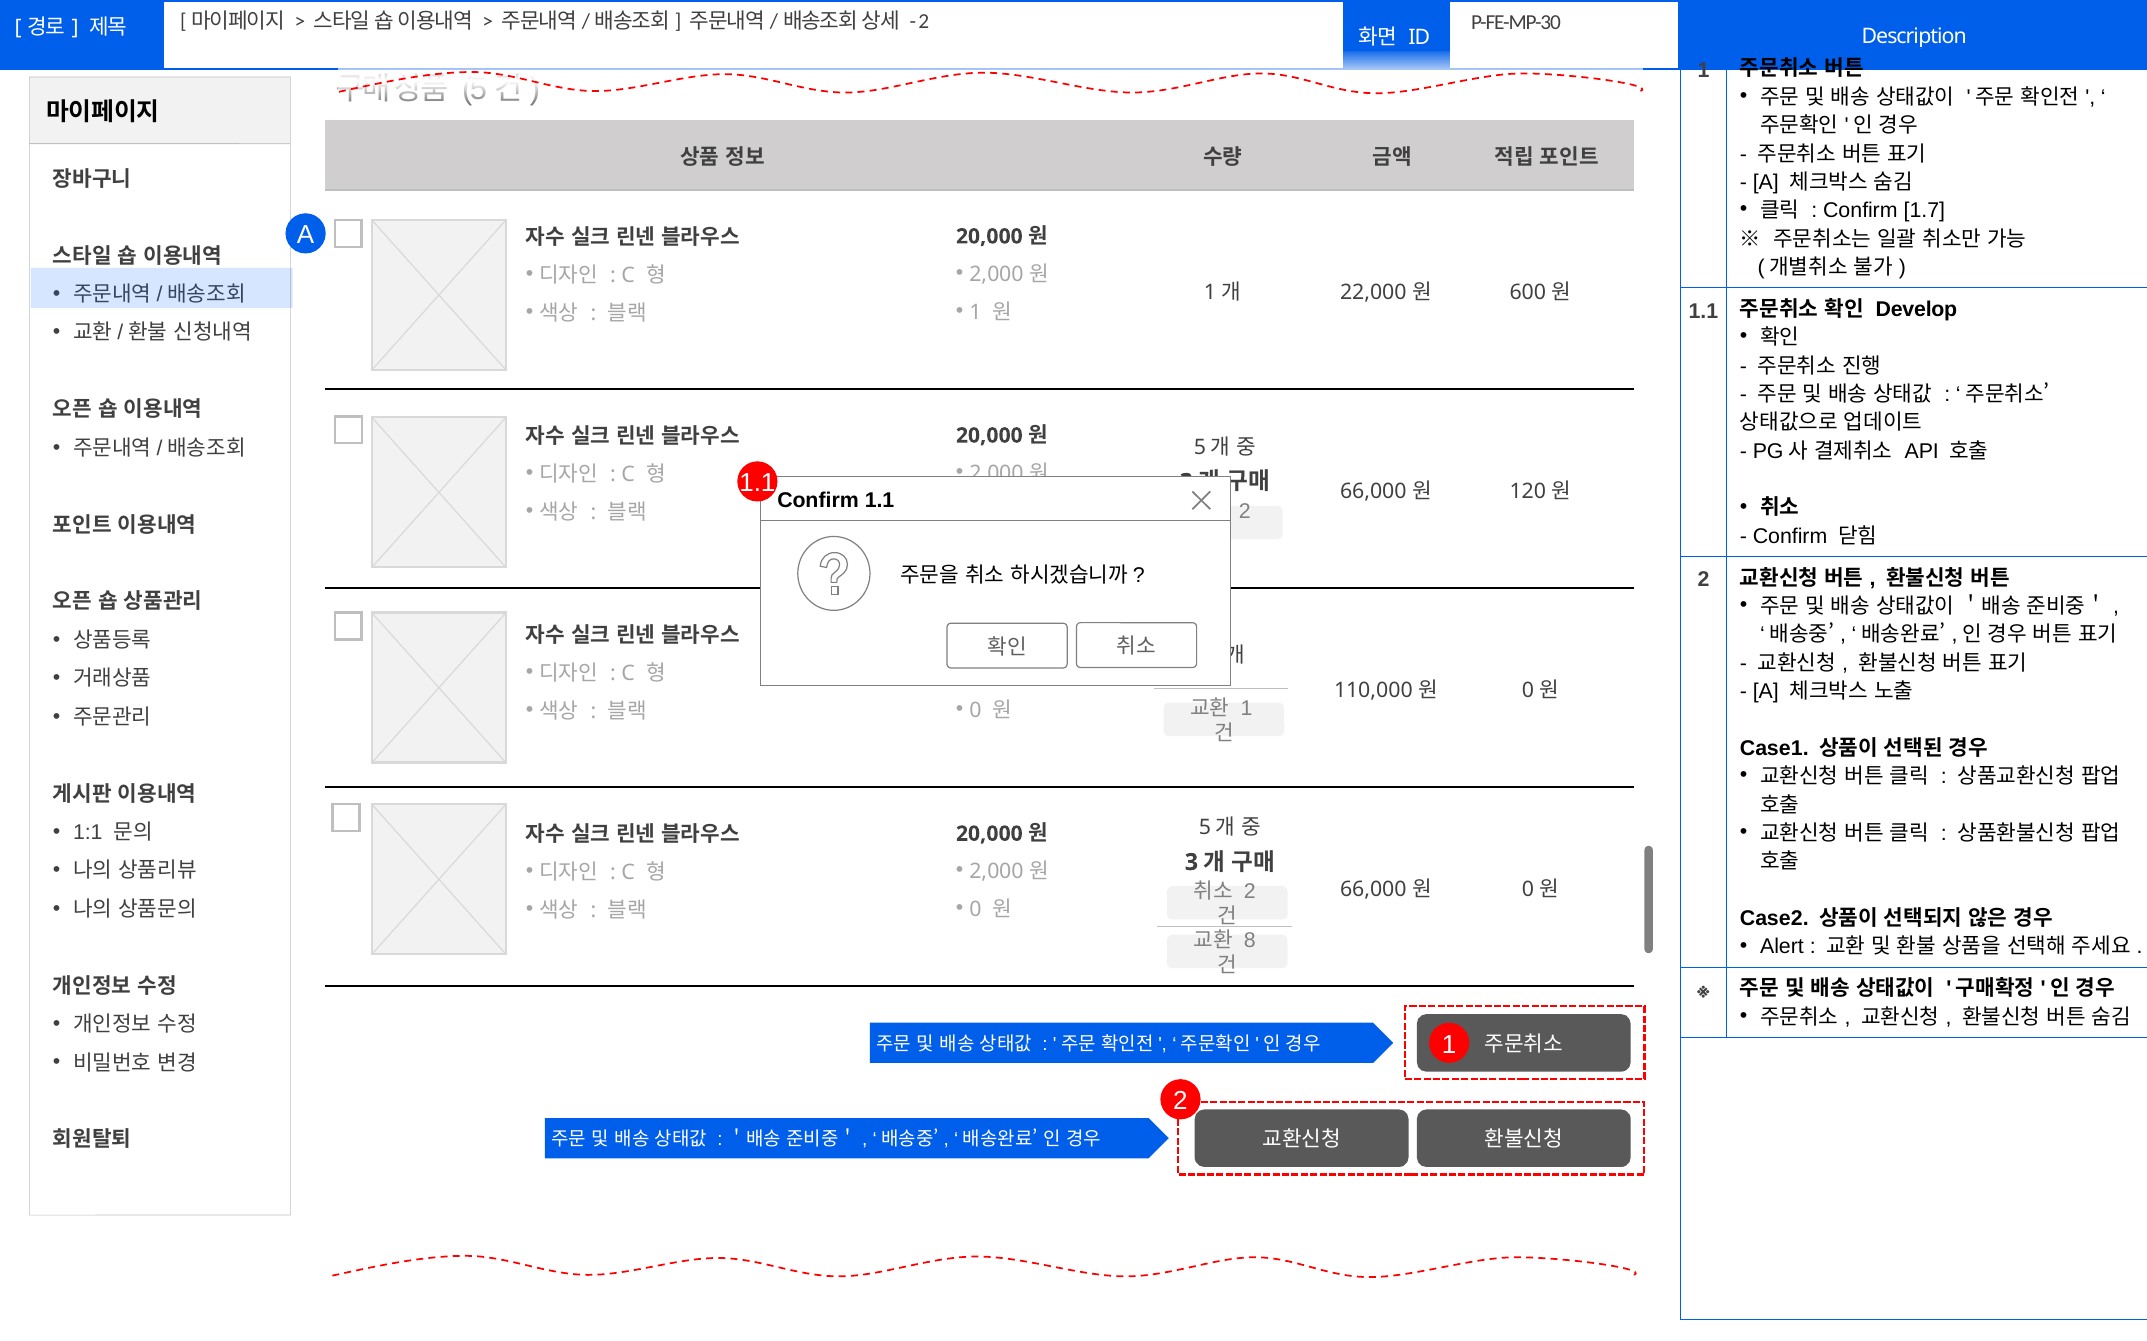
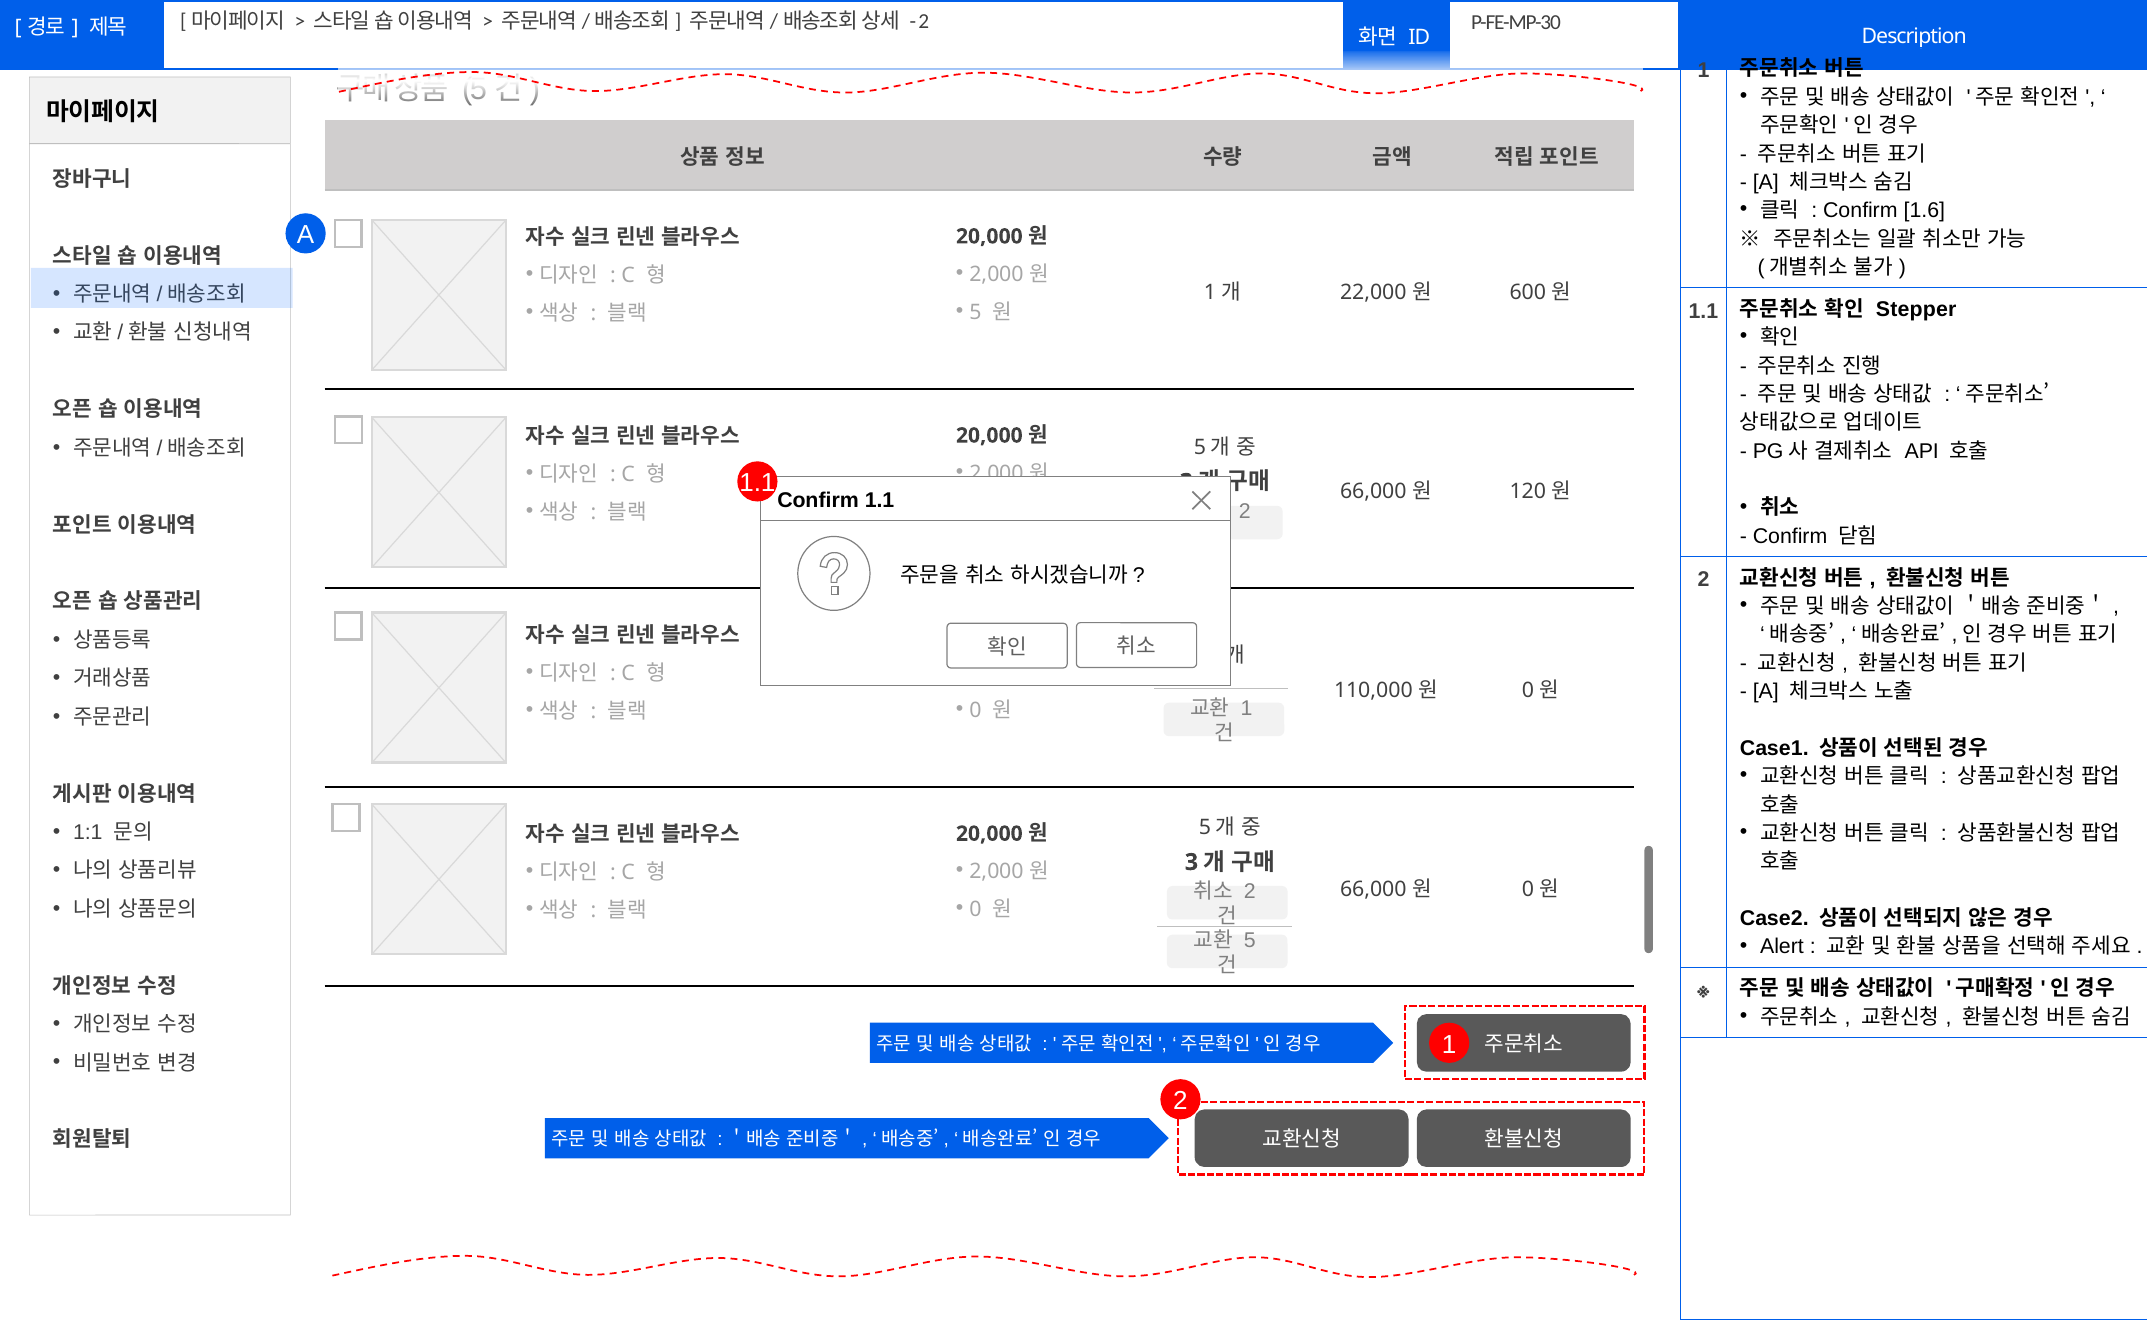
1.7: 1.7 -> 1.6 (1924, 211)
1: 1 -> 5 (975, 313)
Develop: Develop -> Stepper (1916, 309)
8: 8 -> 5 (1250, 941)
